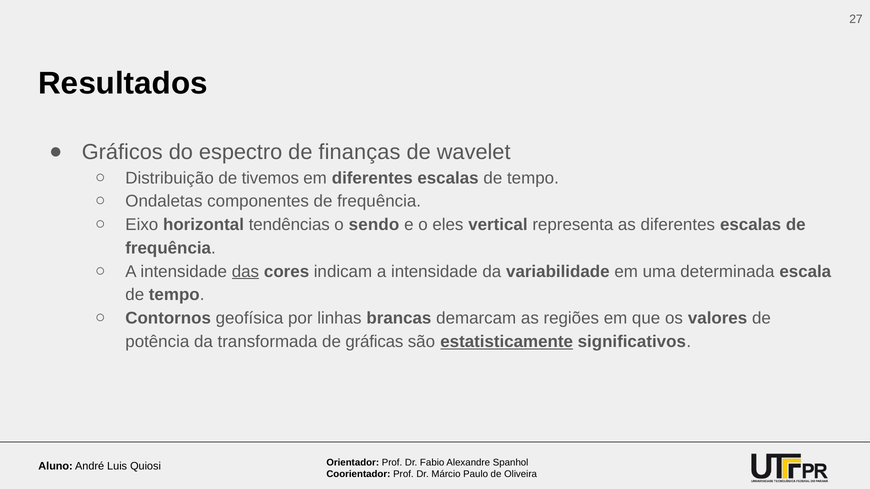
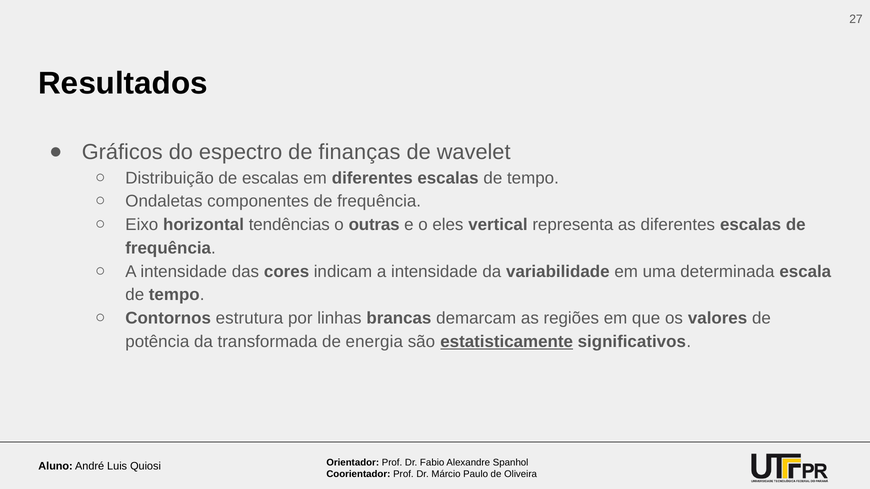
de tivemos: tivemos -> escalas (270, 178)
sendo: sendo -> outras (374, 225)
das underline: present -> none (245, 272)
geofísica: geofísica -> estrutura (249, 318)
gráficas: gráficas -> energia (374, 342)
